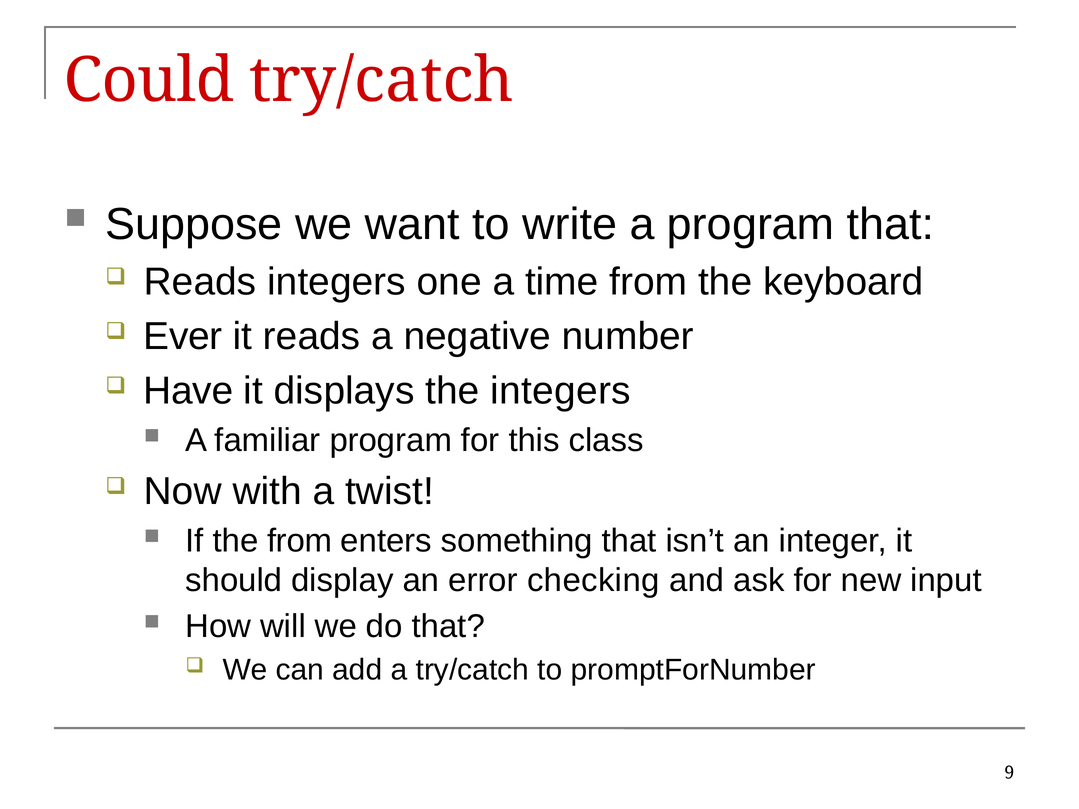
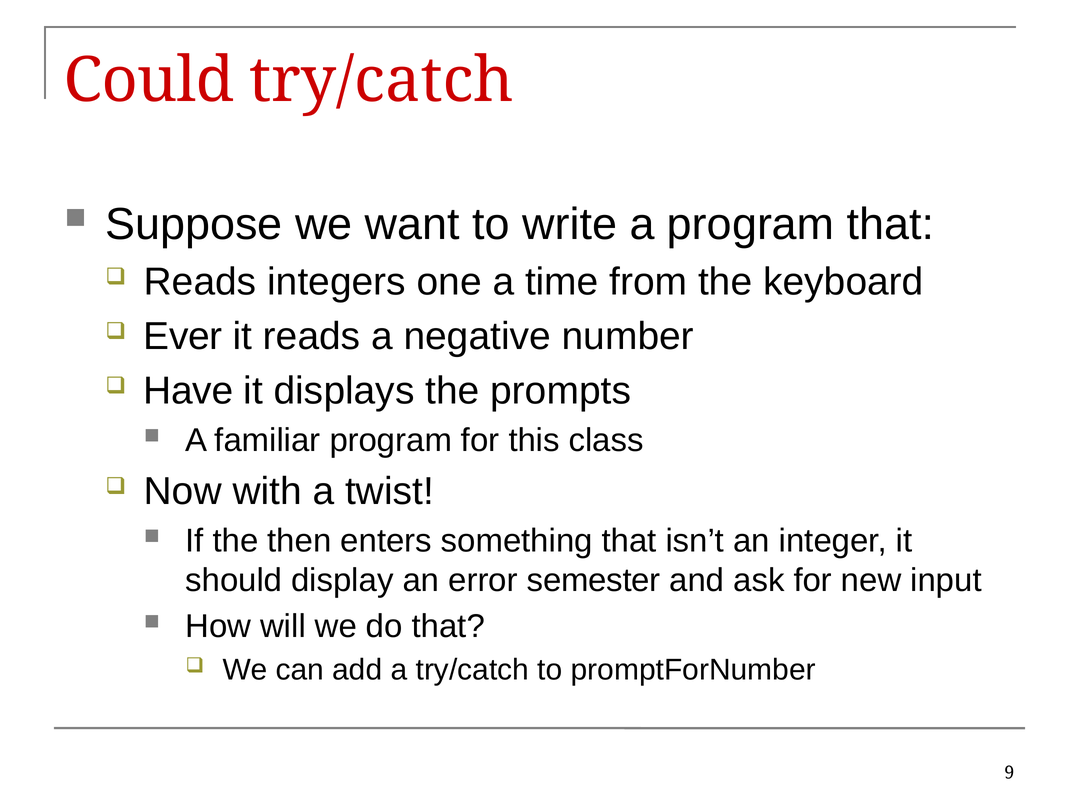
the integers: integers -> prompts (561, 391)
the from: from -> then (299, 541)
checking: checking -> semester (594, 581)
